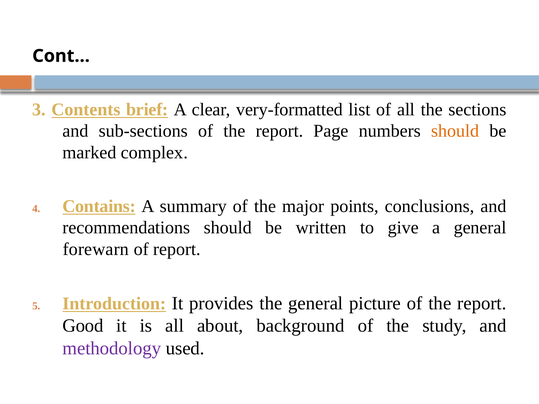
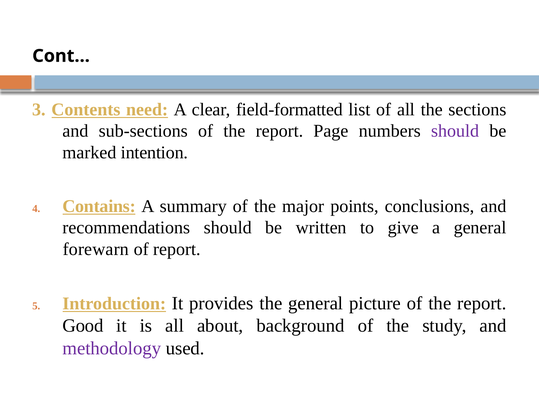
brief: brief -> need (147, 110)
very-formatted: very-formatted -> field-formatted (290, 110)
should colour: orange -> purple (455, 131)
complex: complex -> intention (154, 153)
